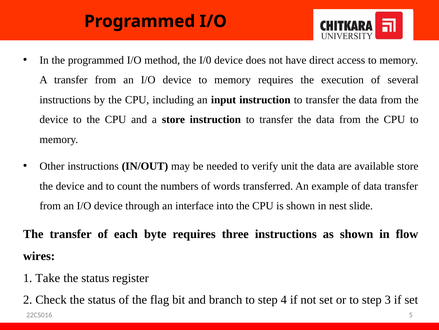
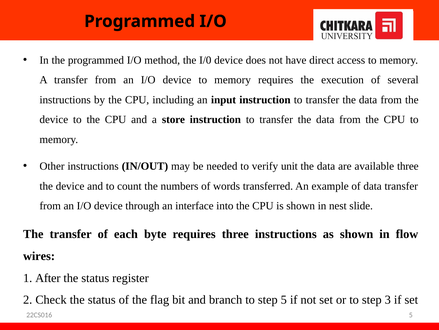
available store: store -> three (408, 166)
Take: Take -> After (48, 277)
step 4: 4 -> 5 (284, 299)
